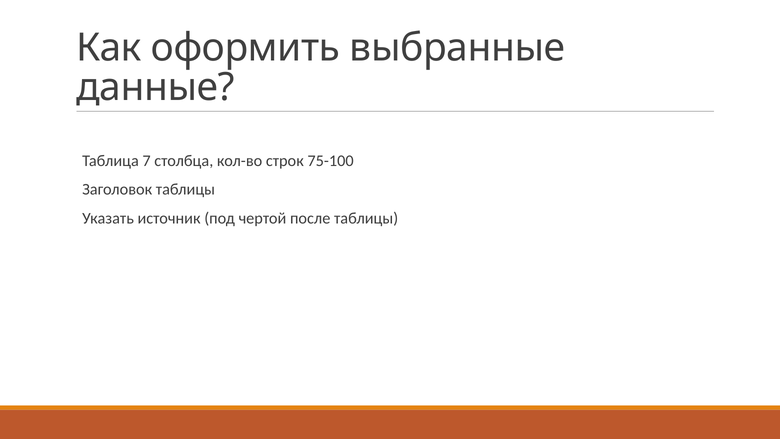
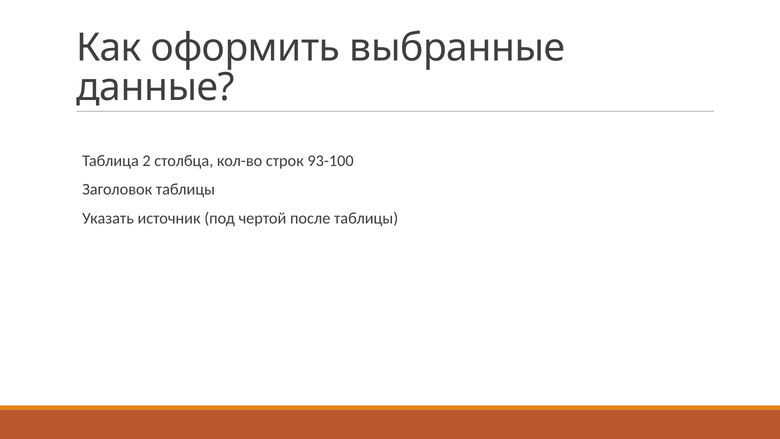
7: 7 -> 2 (147, 161)
75-100: 75-100 -> 93-100 (331, 161)
